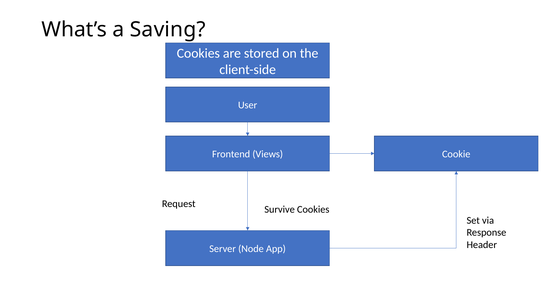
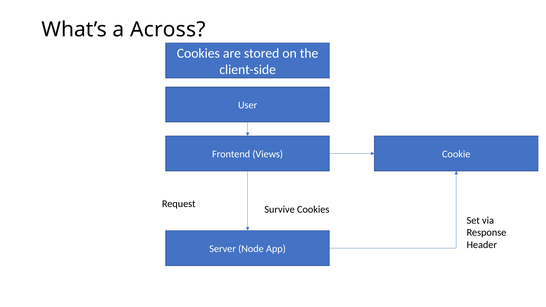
Saving: Saving -> Across (168, 30)
